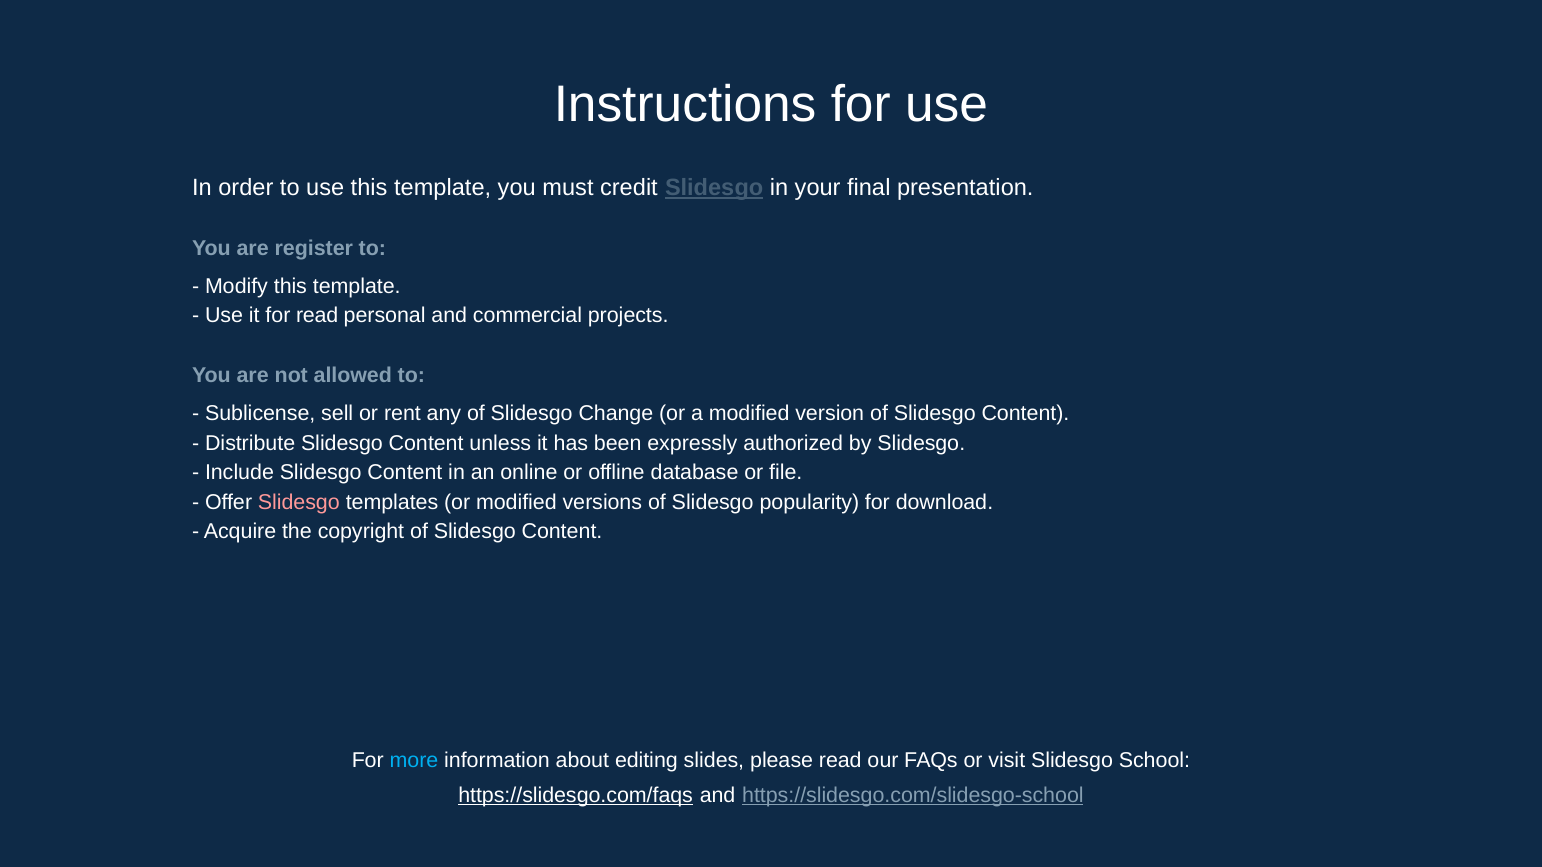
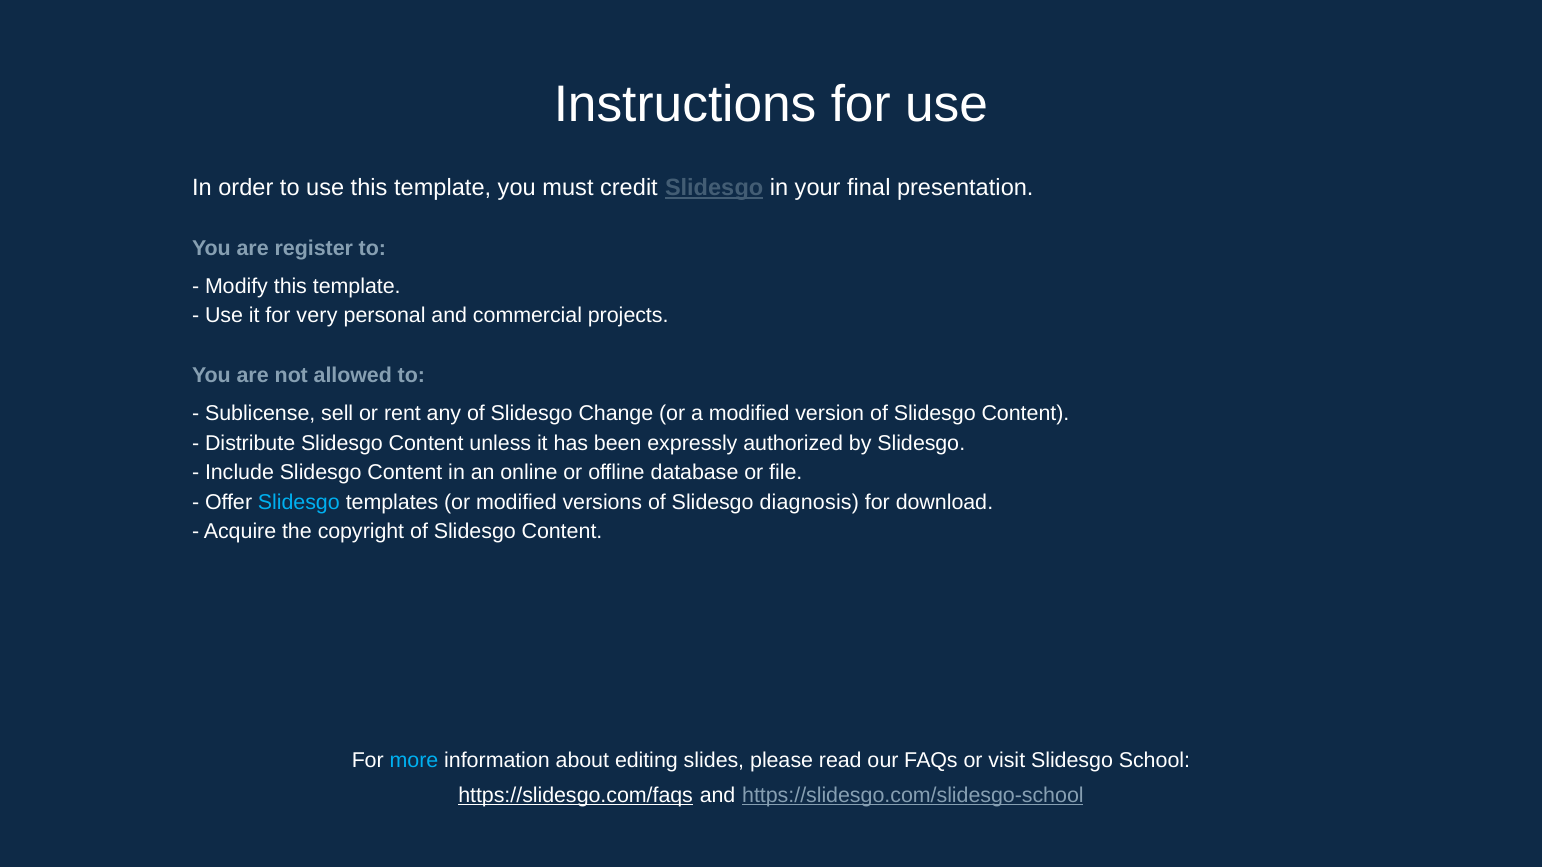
for read: read -> very (317, 316)
Slidesgo colour: pink -> light blue (299, 502)
popularity: popularity -> diagnosis (809, 502)
